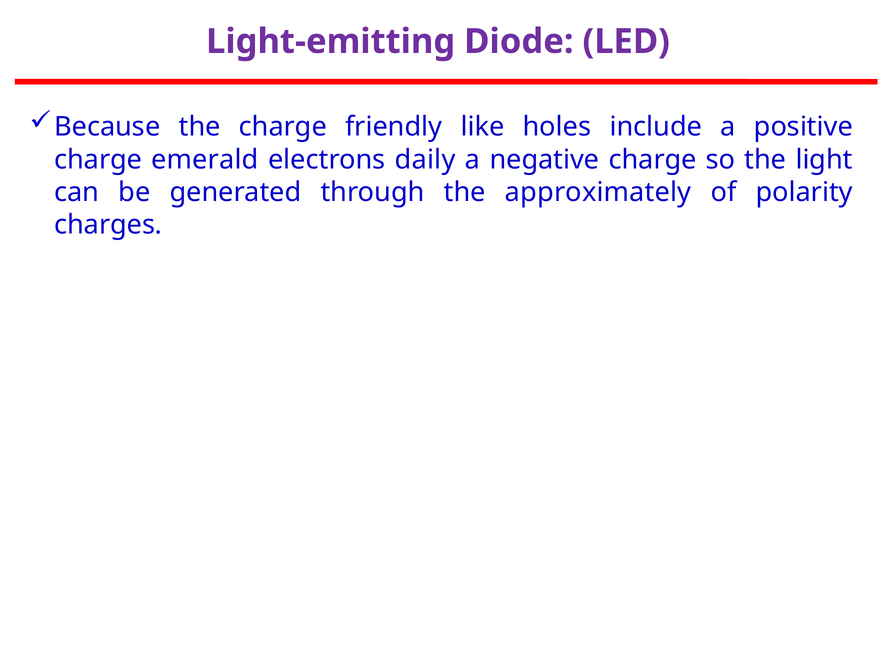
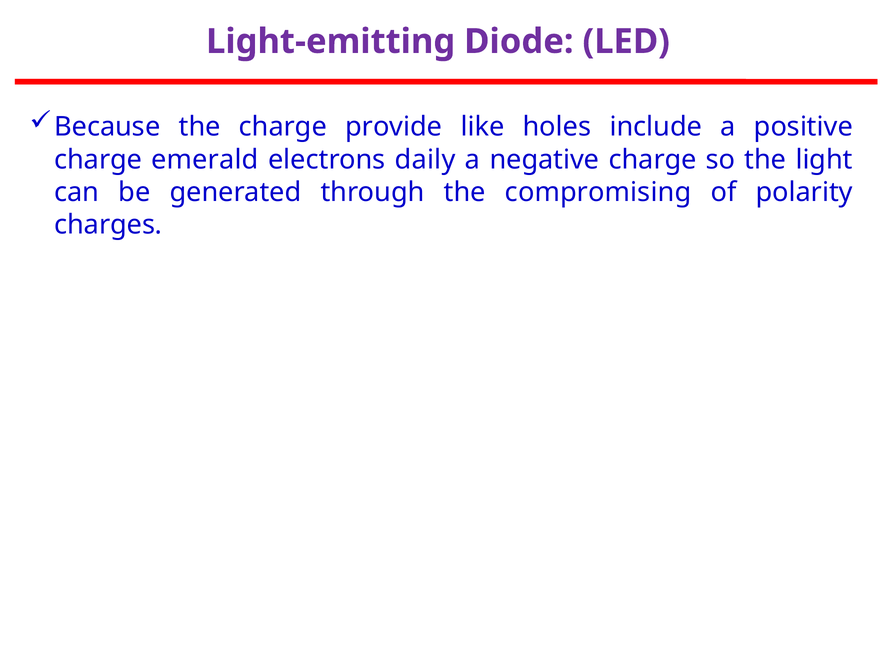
friendly: friendly -> provide (394, 127)
approximately: approximately -> compromising (598, 192)
